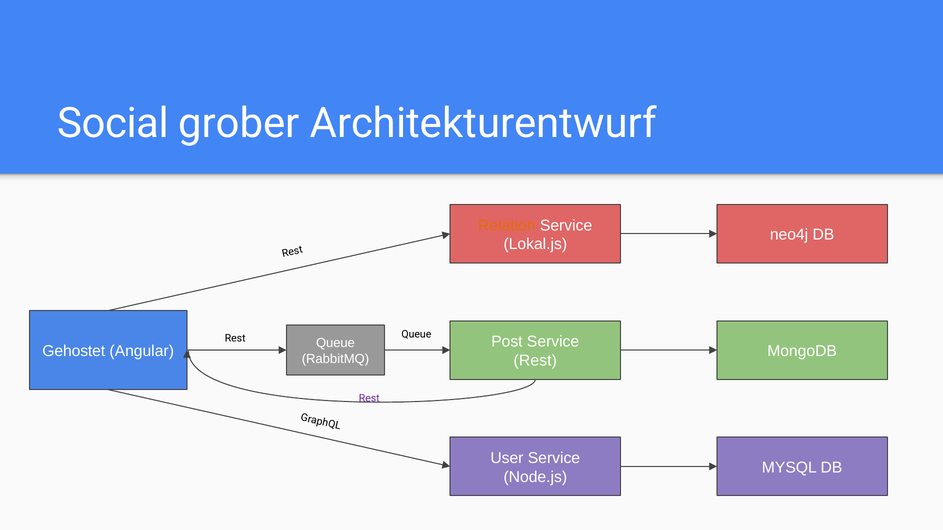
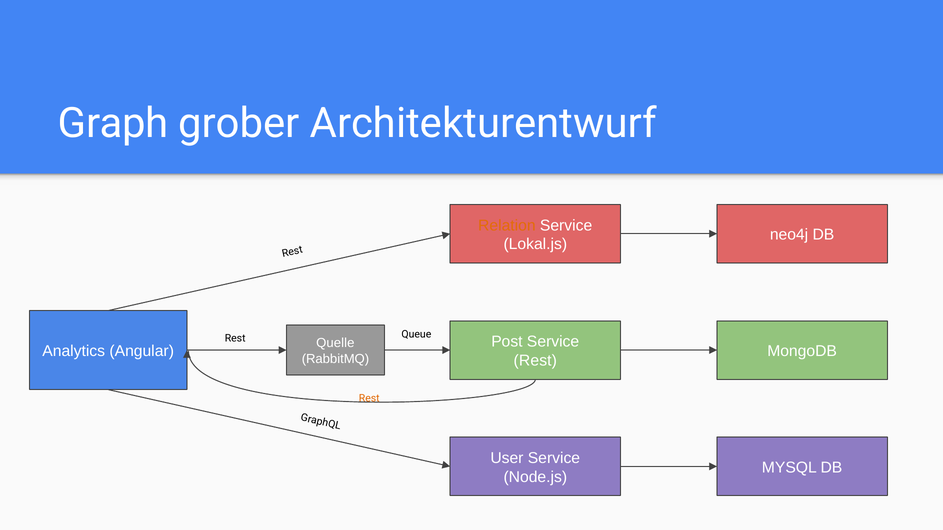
Social: Social -> Graph (113, 124)
Queue: Queue -> Quelle (335, 343)
Gehostet: Gehostet -> Analytics (74, 351)
Rest colour: purple -> orange (369, 399)
